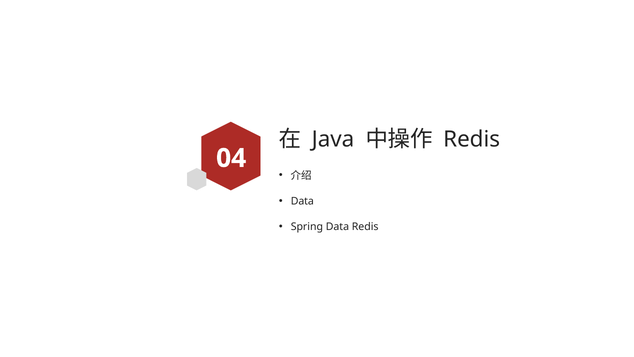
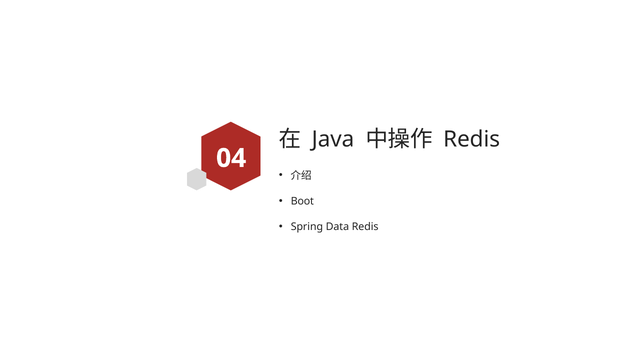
Data: Data -> Boot (302, 201)
